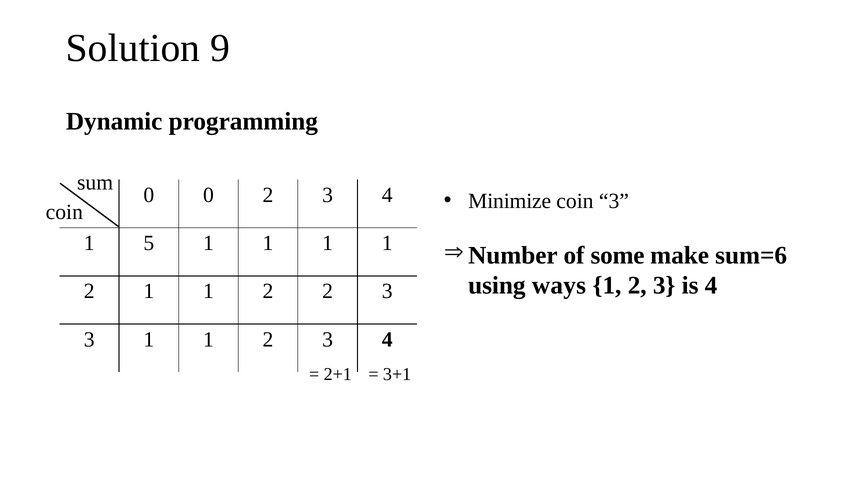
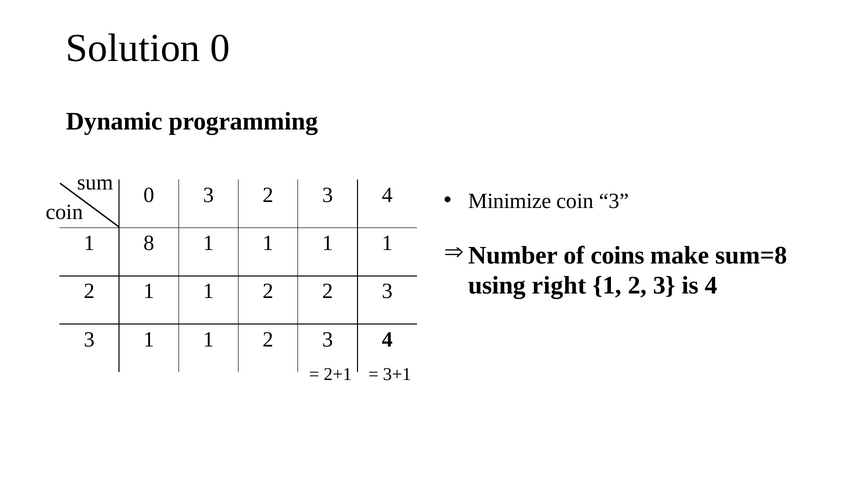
Solution 9: 9 -> 0 (220, 48)
0 0: 0 -> 3 (208, 195)
5: 5 -> 8 (149, 243)
some: some -> coins (618, 255)
sum=6: sum=6 -> sum=8 (751, 255)
ways: ways -> right (559, 285)
